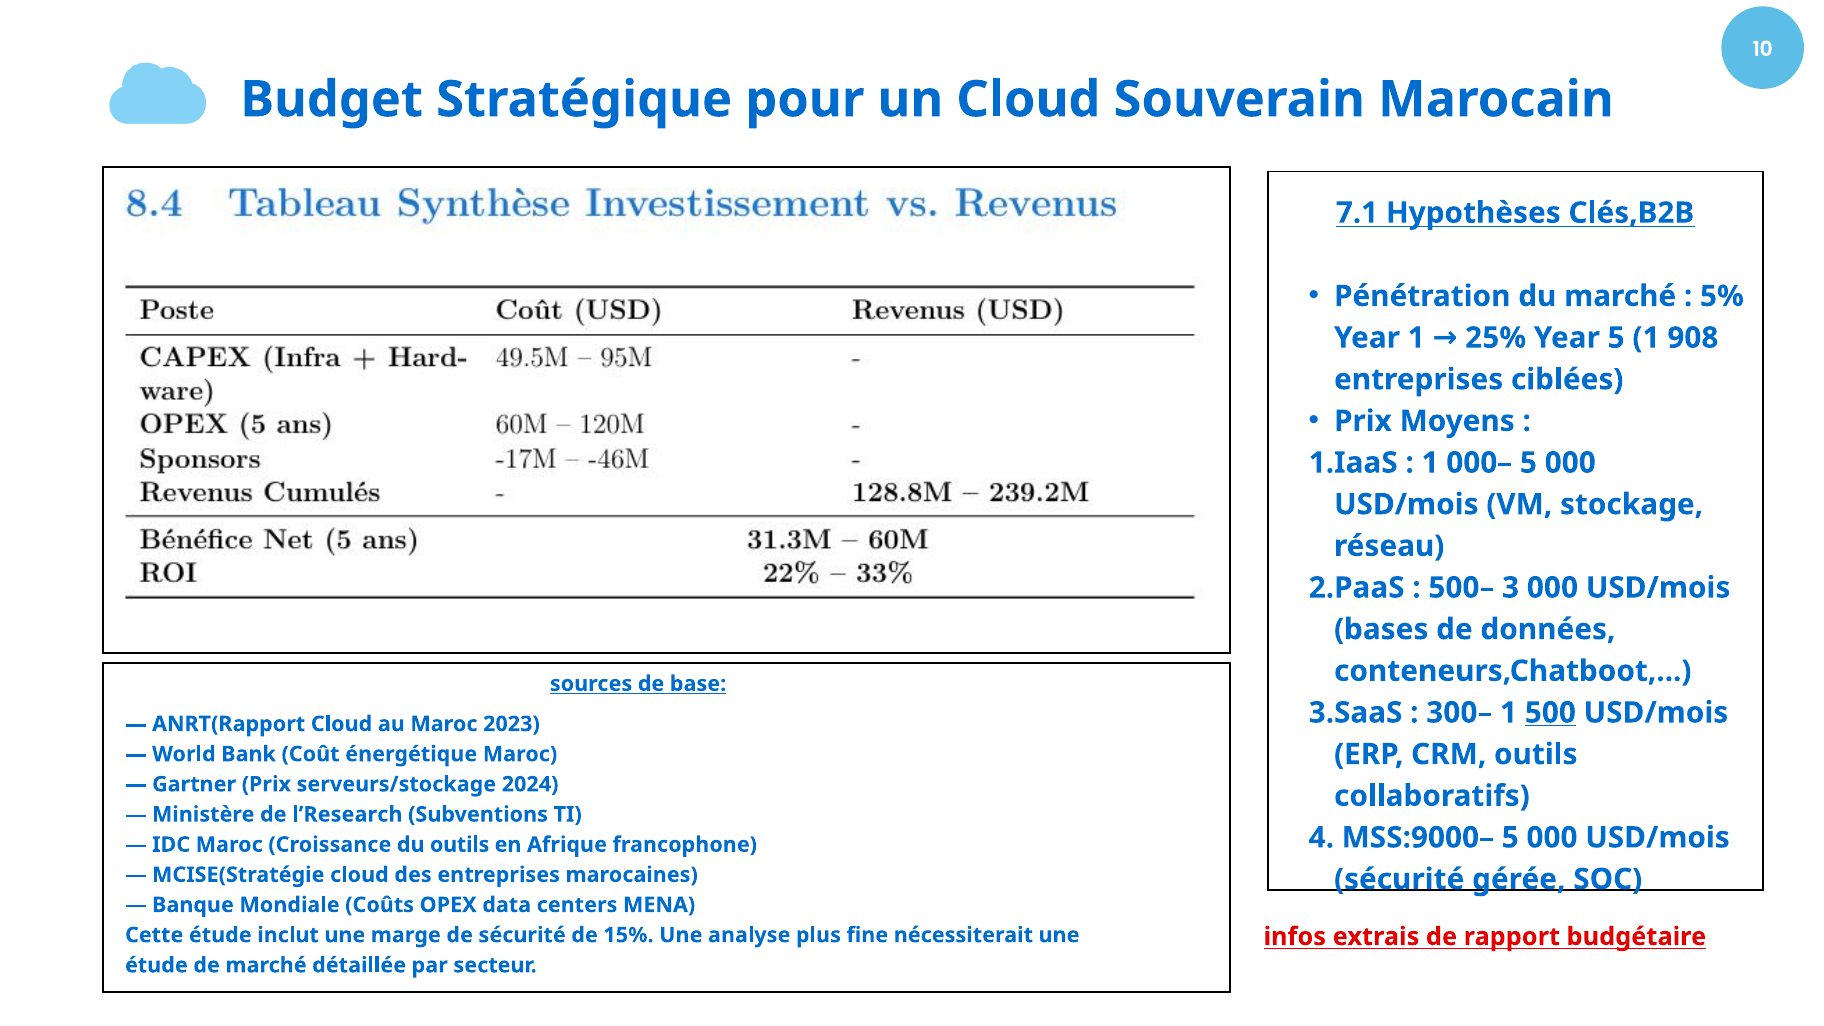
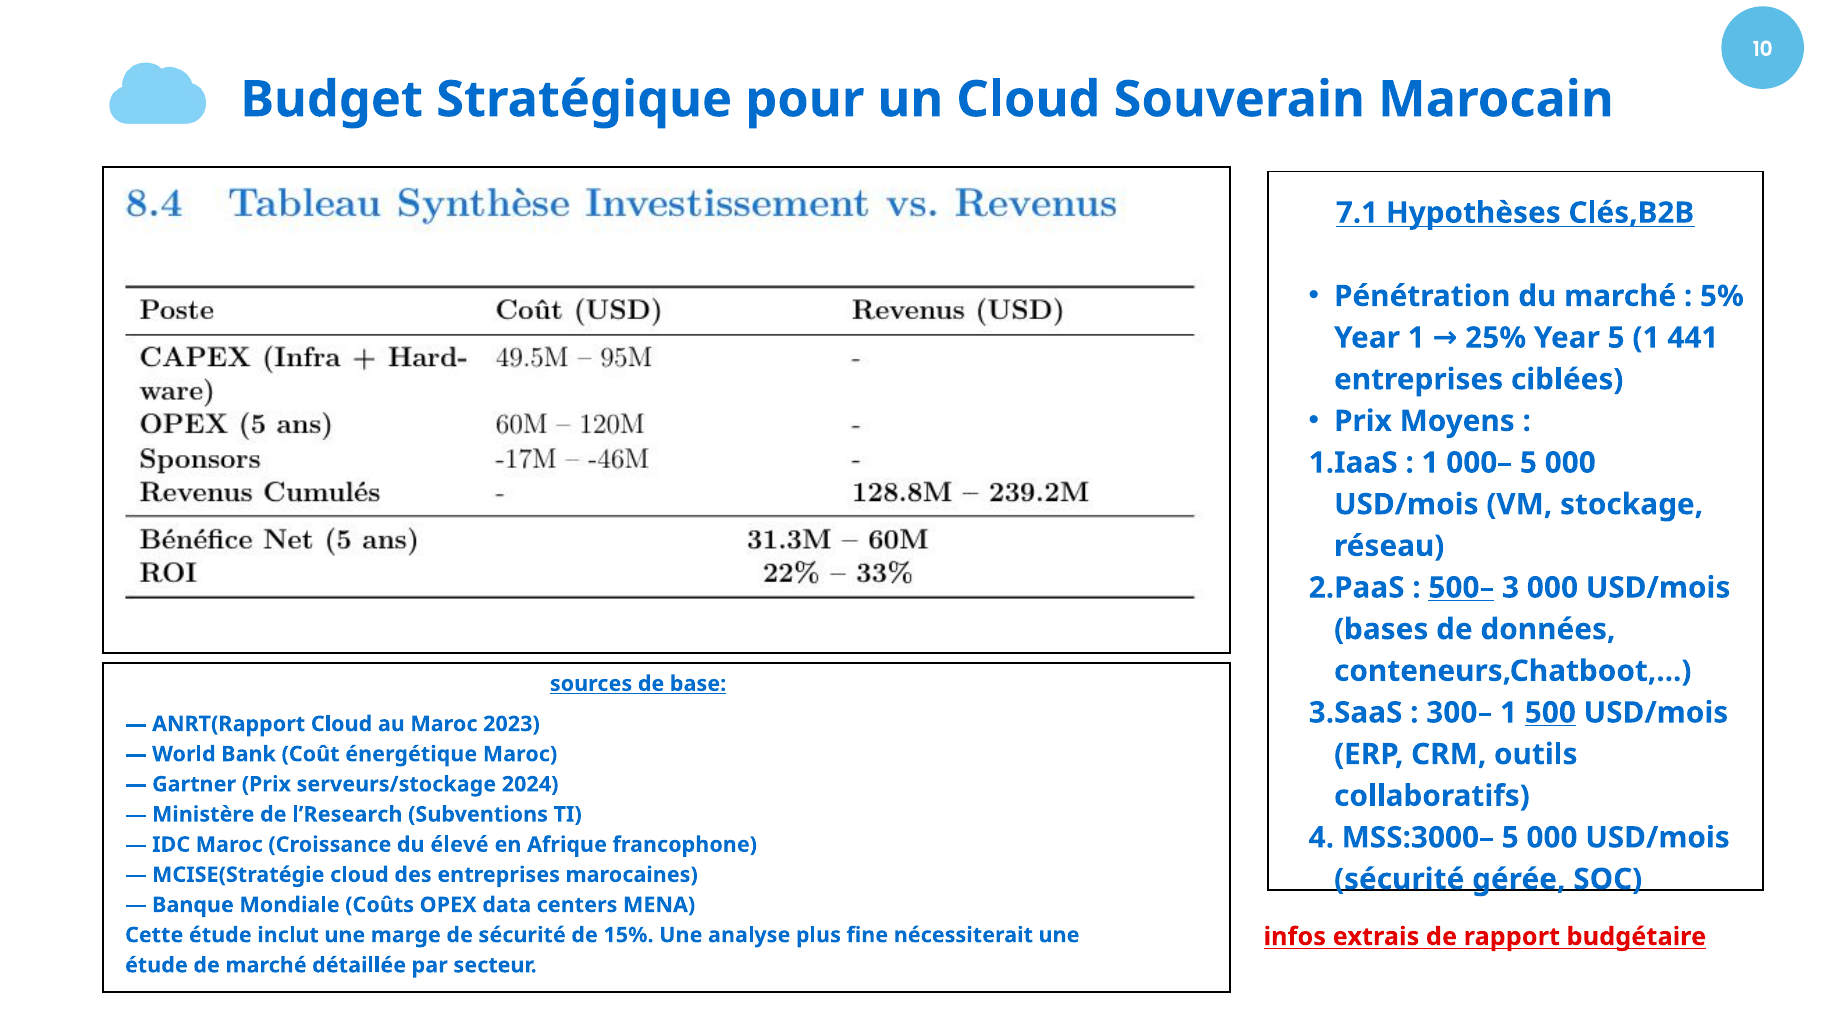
908: 908 -> 441 (1693, 338)
500– underline: none -> present (1461, 588)
MSS:9000–: MSS:9000– -> MSS:3000– (1418, 838)
du outils: outils -> élevé (459, 845)
